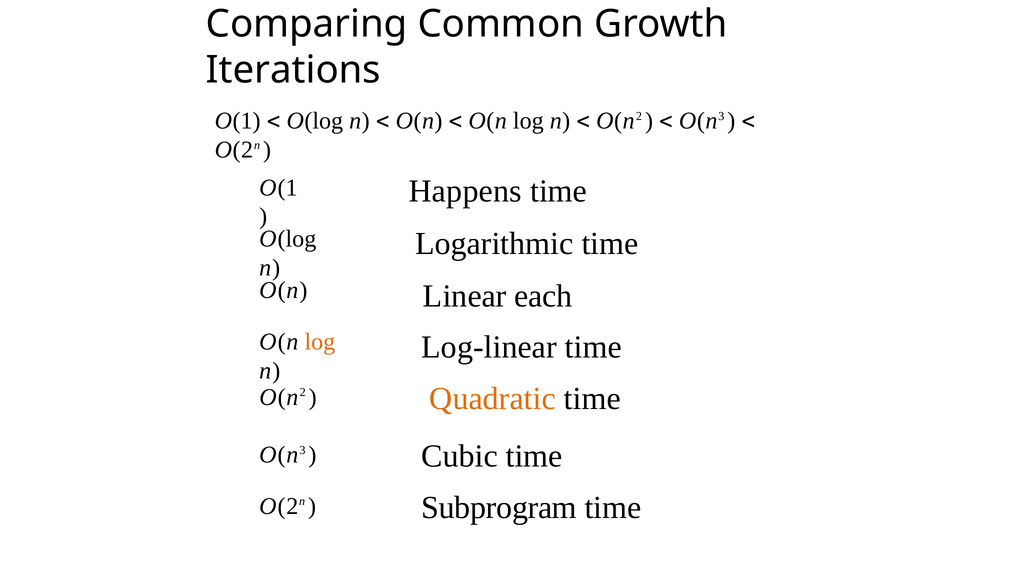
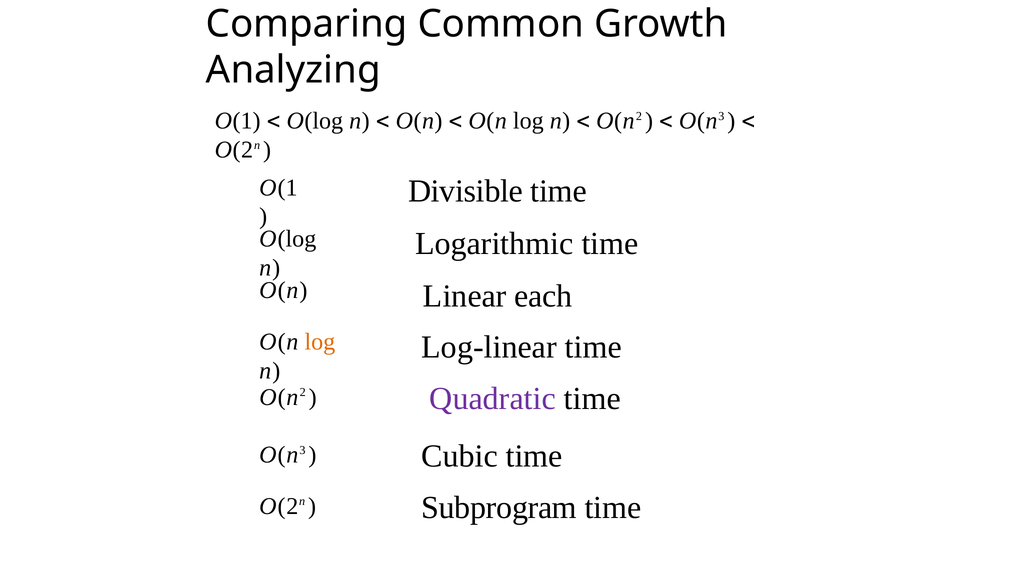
Iterations: Iterations -> Analyzing (293, 70)
Happens: Happens -> Divisible (466, 191)
Quadratic colour: orange -> purple (493, 398)
